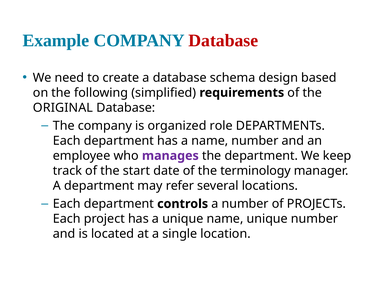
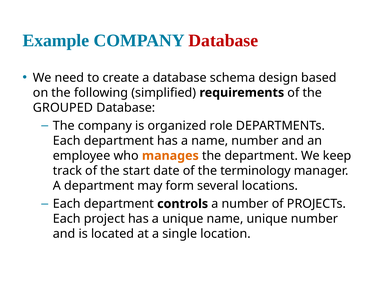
ORIGINAL: ORIGINAL -> GROUPED (63, 108)
manages colour: purple -> orange (170, 156)
refer: refer -> form (180, 186)
